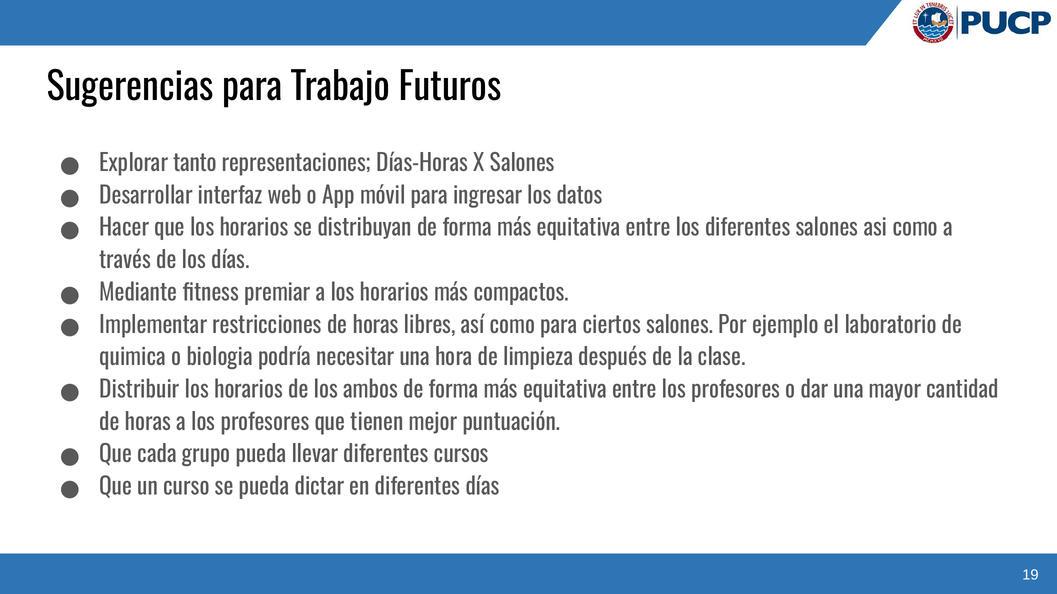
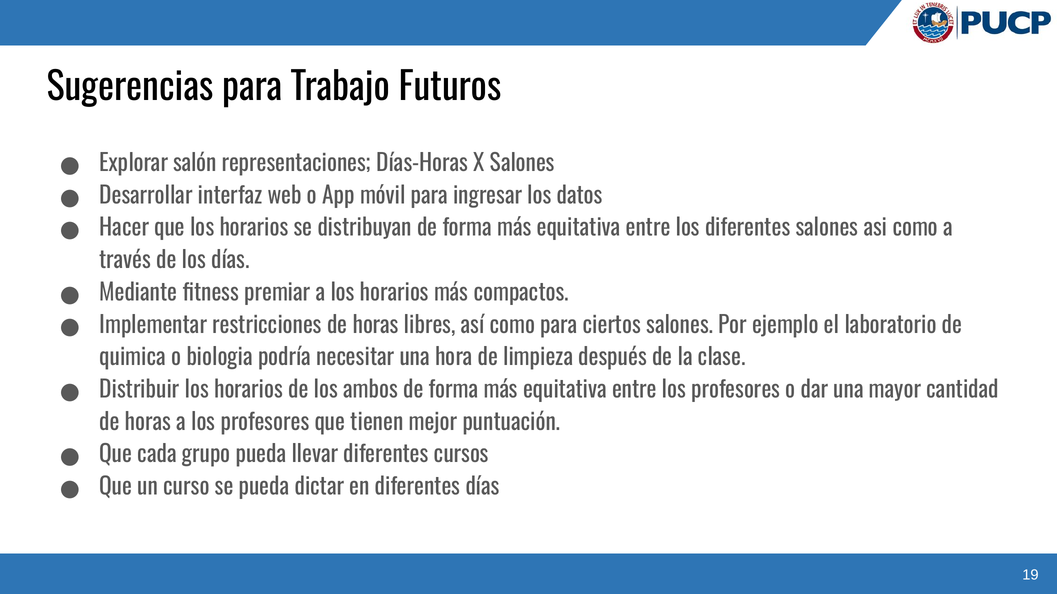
tanto: tanto -> salón (195, 164)
